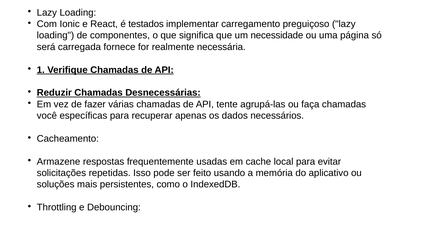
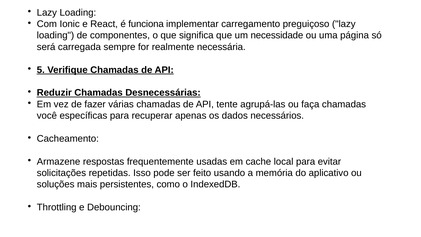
testados: testados -> funciona (146, 24)
fornece: fornece -> sempre (120, 47)
1: 1 -> 5 (41, 70)
